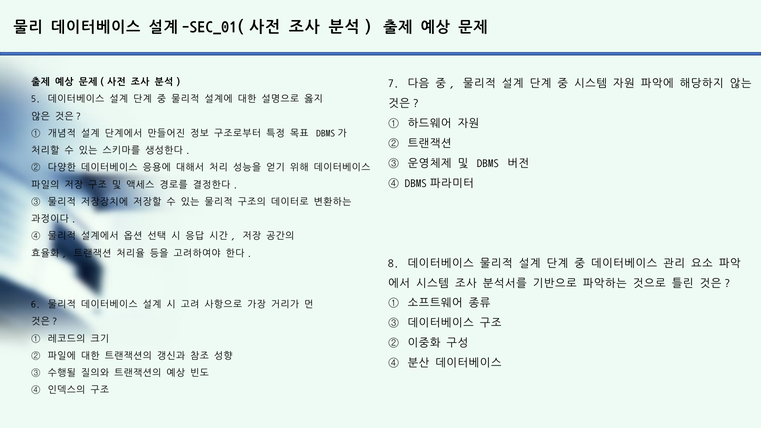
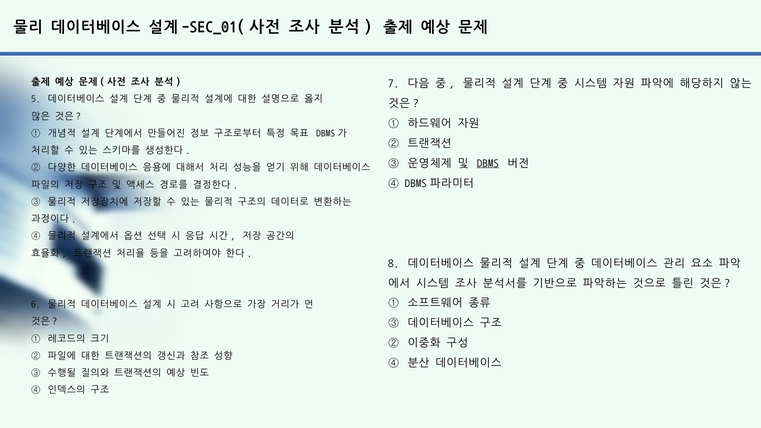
DBMS underline: none -> present (488, 163)
